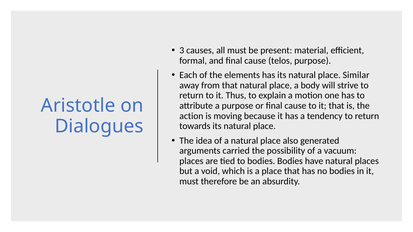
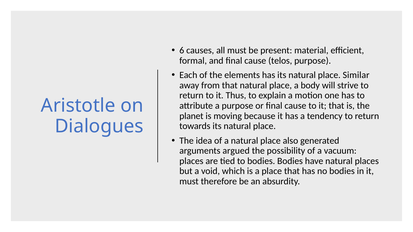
3: 3 -> 6 (182, 51)
action: action -> planet (191, 116)
carried: carried -> argued (236, 151)
